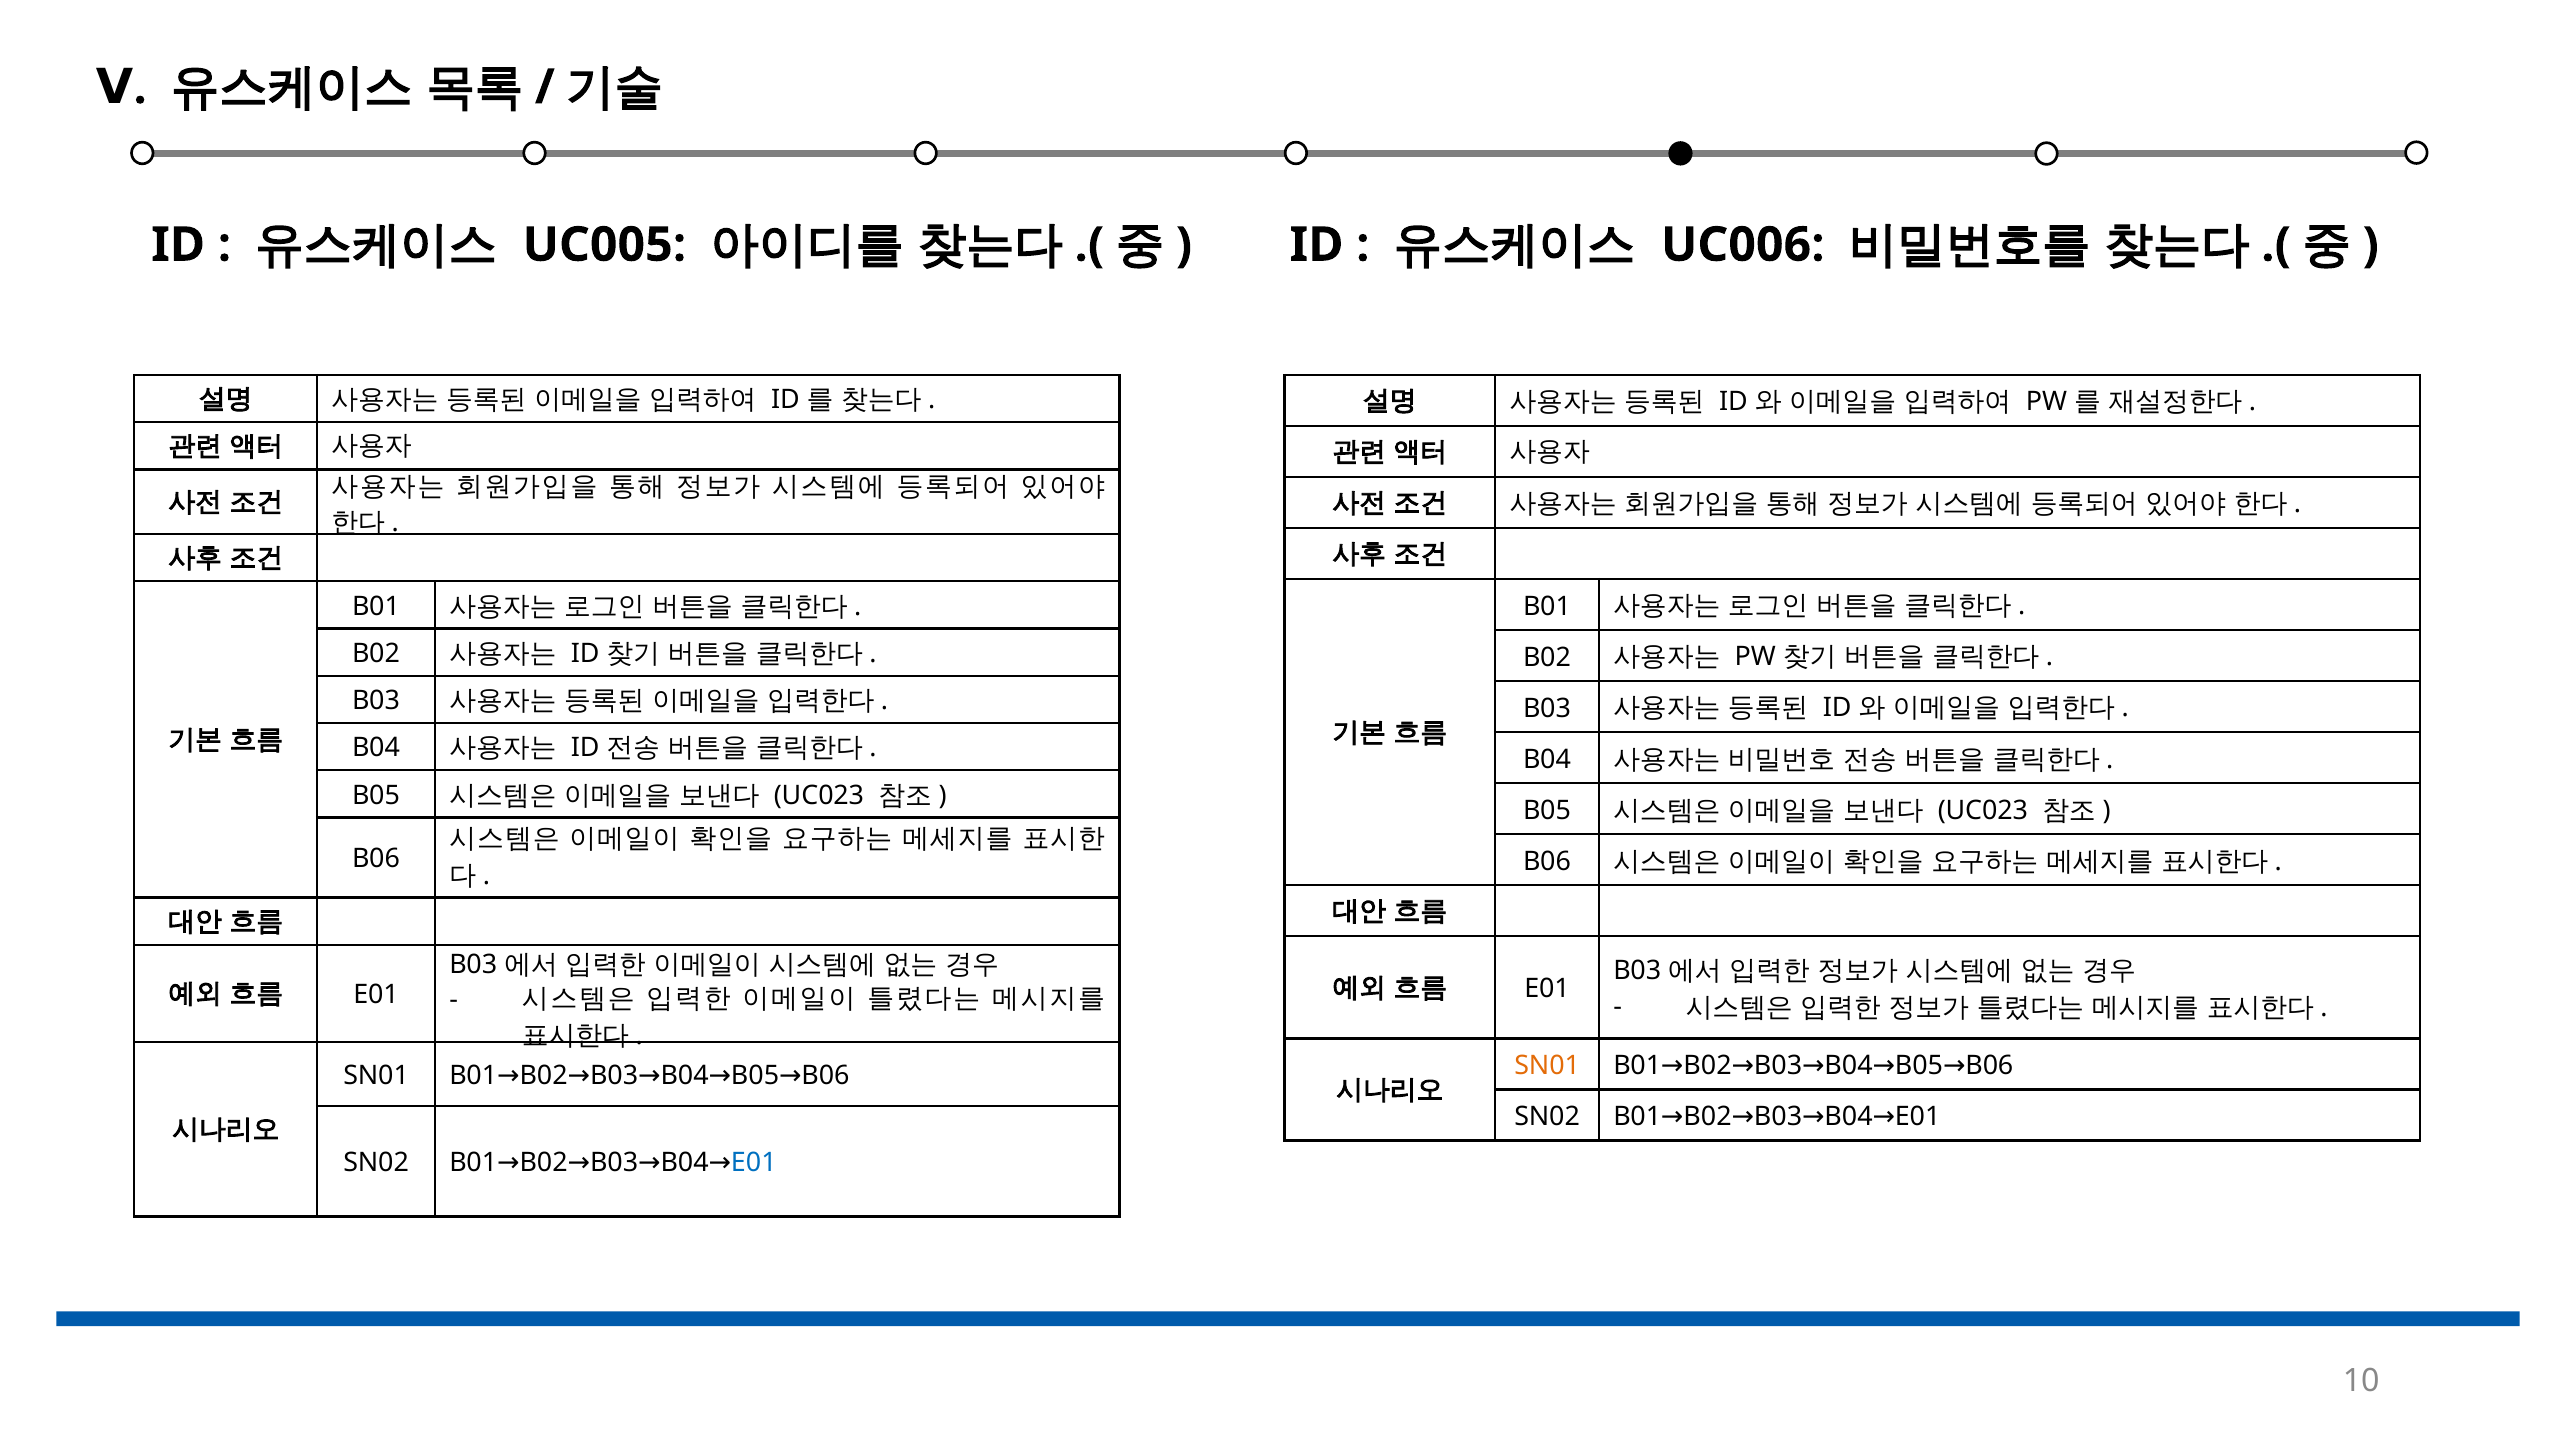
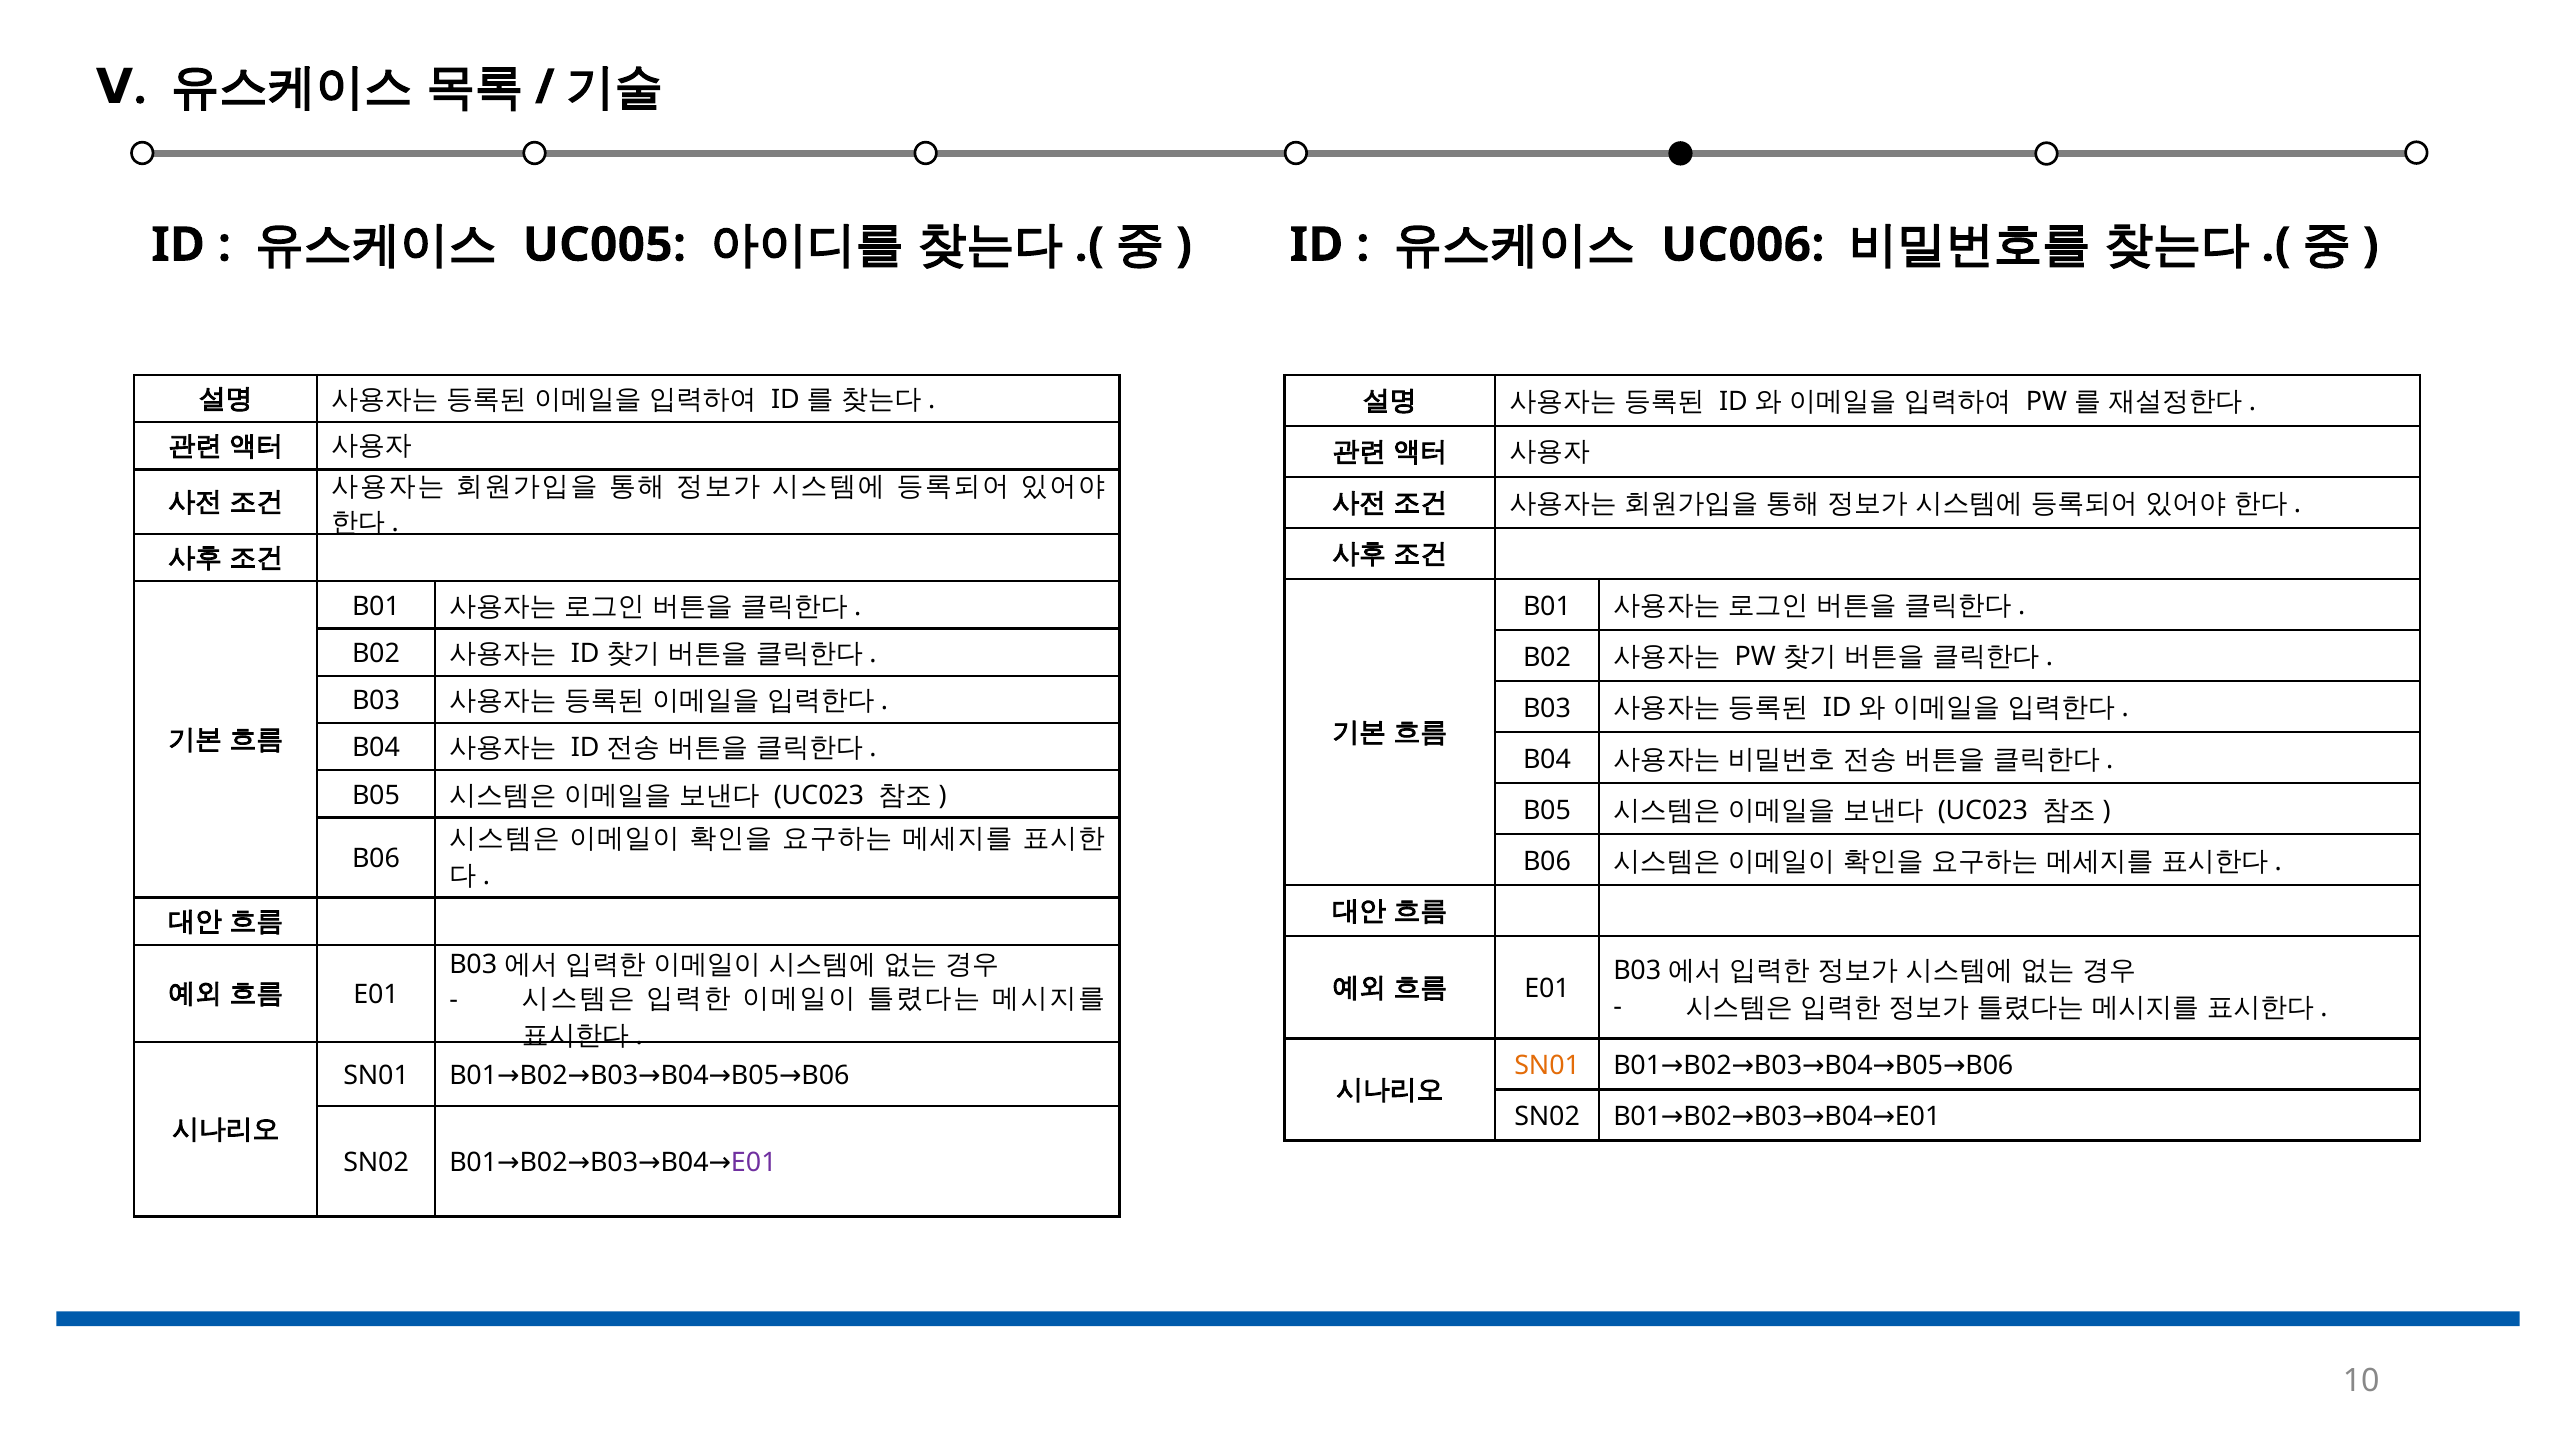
E01 colour: blue -> purple (754, 1163)
